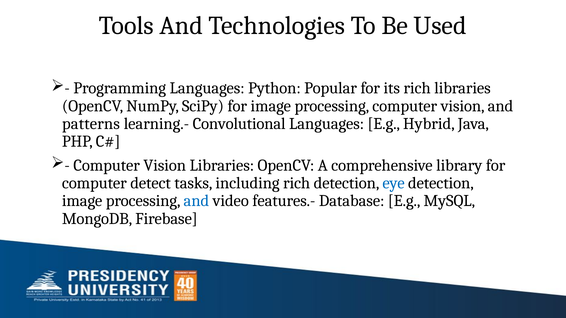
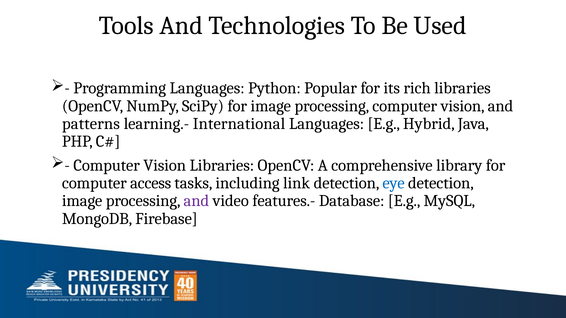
Convolutional: Convolutional -> International (239, 124)
detect: detect -> access (151, 183)
including rich: rich -> link (297, 183)
and colour: blue -> purple (196, 201)
